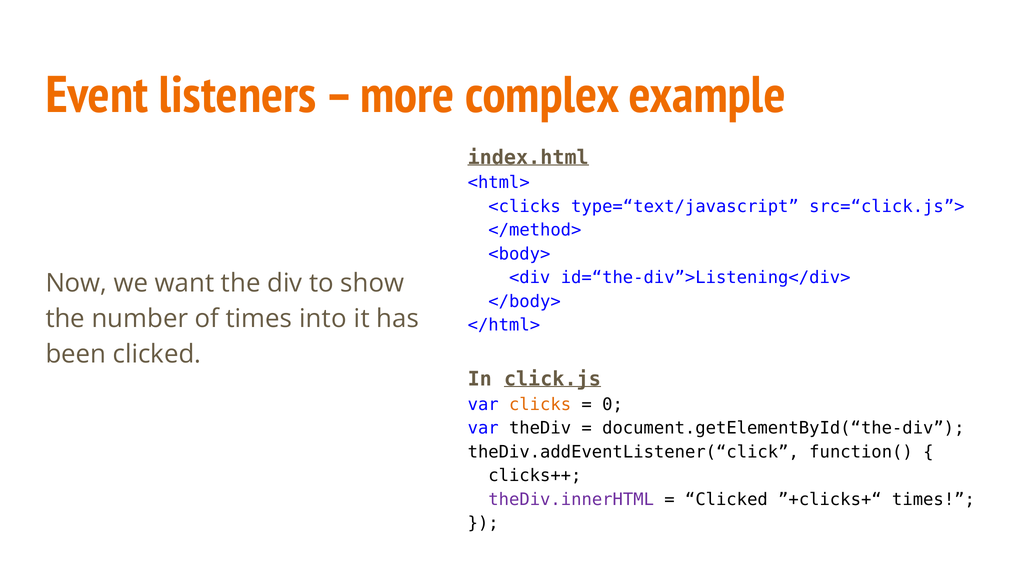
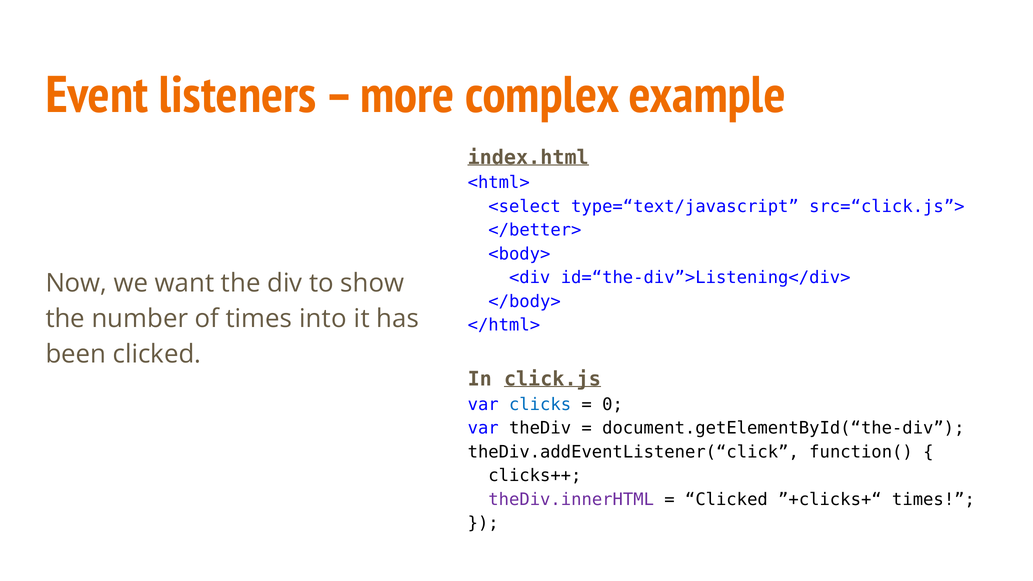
<clicks: <clicks -> <select (525, 207)
</method>: </method> -> </better> (535, 230)
clicks colour: orange -> blue (540, 404)
